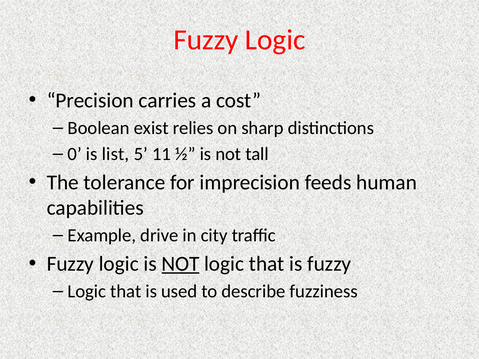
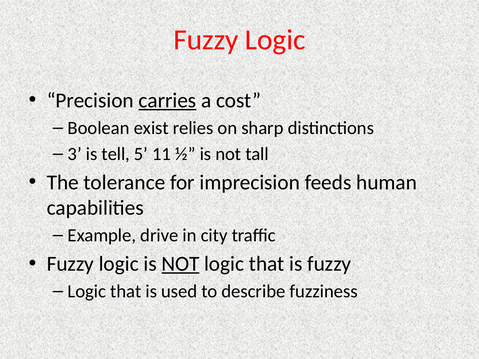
carries underline: none -> present (167, 100)
0: 0 -> 3 (75, 154)
list: list -> tell (116, 154)
